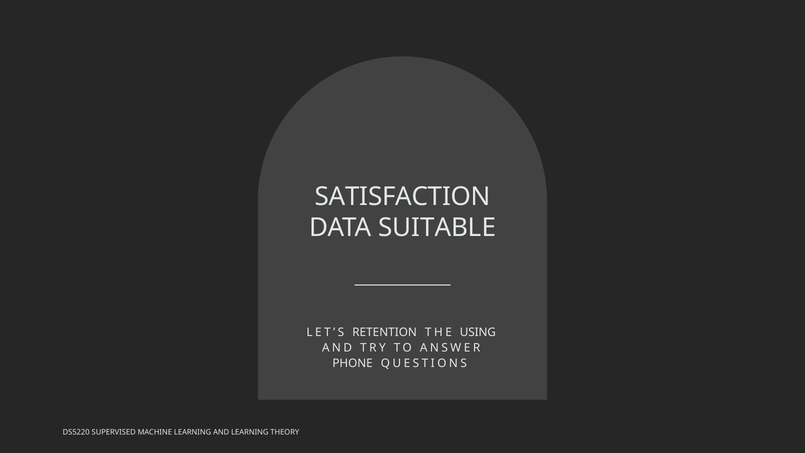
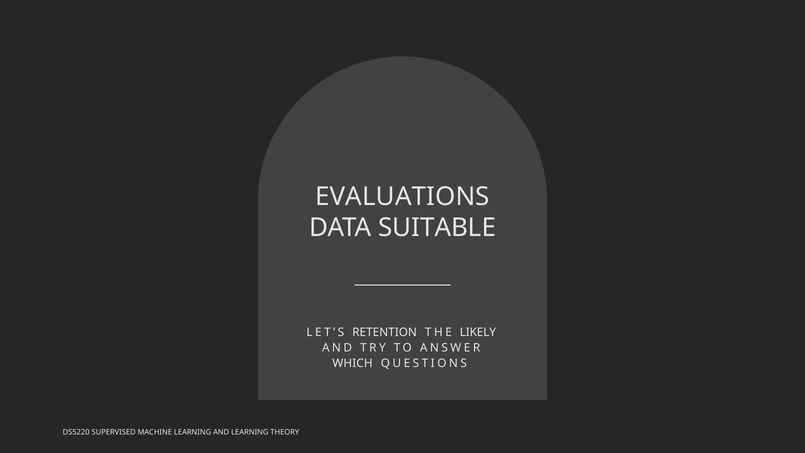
SATISFACTION: SATISFACTION -> EVALUATIONS (402, 197)
USING: USING -> LIKELY (478, 332)
PHONE: PHONE -> WHICH (352, 363)
